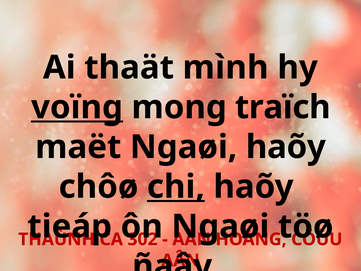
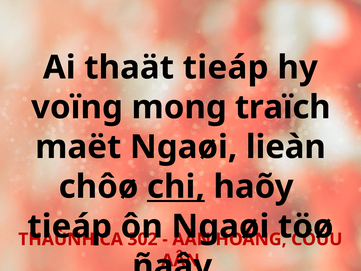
thaät mình: mình -> tieáp (226, 67)
voïng underline: present -> none (77, 107)
Ngaøi haõy: haõy -> lieàn (286, 147)
